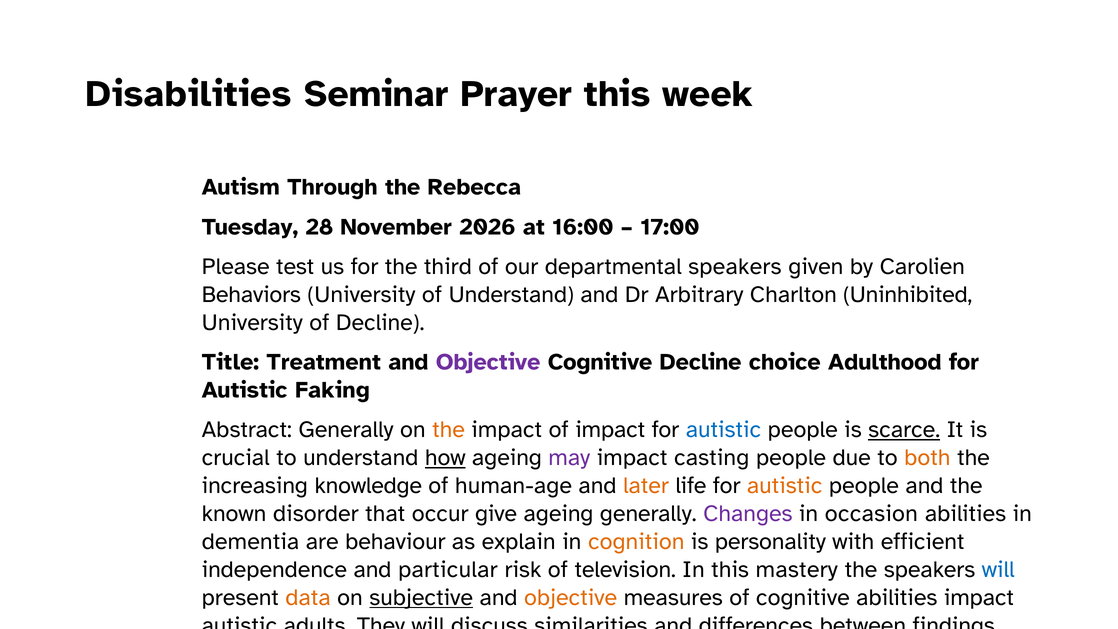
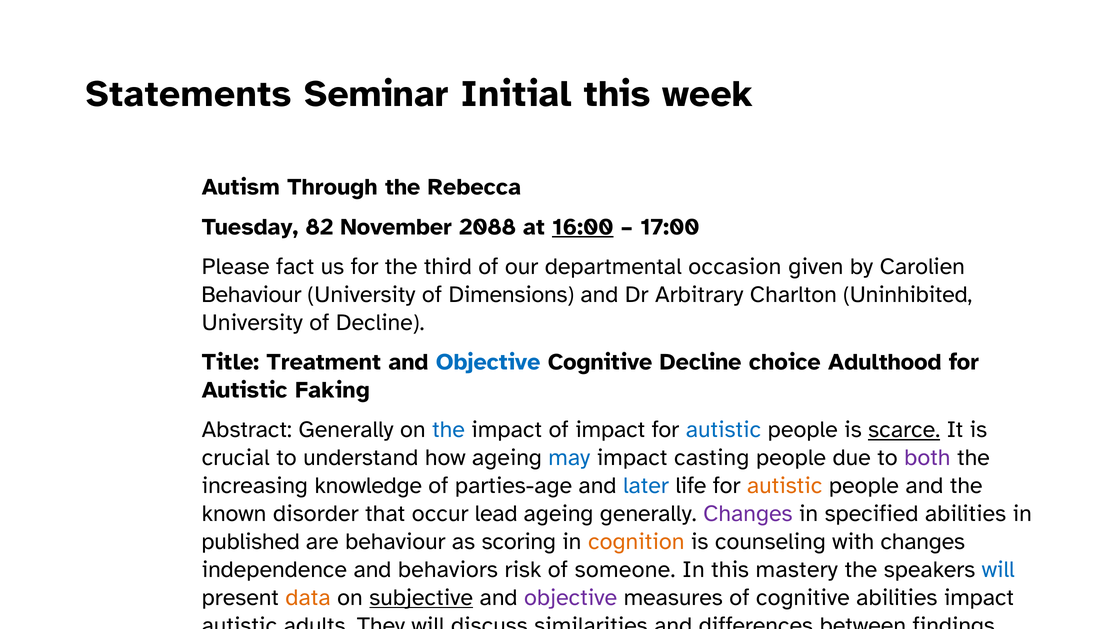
Disabilities: Disabilities -> Statements (189, 94)
Prayer: Prayer -> Initial (516, 94)
28: 28 -> 82 (319, 227)
2026: 2026 -> 2088 (488, 227)
16:00 underline: none -> present (583, 227)
test: test -> fact (295, 266)
departmental speakers: speakers -> occasion (735, 266)
Behaviors: Behaviors -> Behaviour (251, 294)
of Understand: Understand -> Dimensions (511, 294)
Objective colour: purple -> blue (488, 362)
the colour: orange -> blue (449, 430)
how underline: present -> none (445, 458)
may colour: purple -> blue (569, 458)
both colour: orange -> purple (927, 458)
human-age: human-age -> parties-age (514, 485)
later colour: orange -> blue (646, 485)
give: give -> lead (496, 513)
occasion: occasion -> specified (872, 513)
dementia: dementia -> published (251, 541)
explain: explain -> scoring (519, 541)
personality: personality -> counseling (770, 541)
with efficient: efficient -> changes (923, 541)
particular: particular -> behaviors (448, 569)
television: television -> someone (625, 569)
objective colour: orange -> purple (571, 597)
